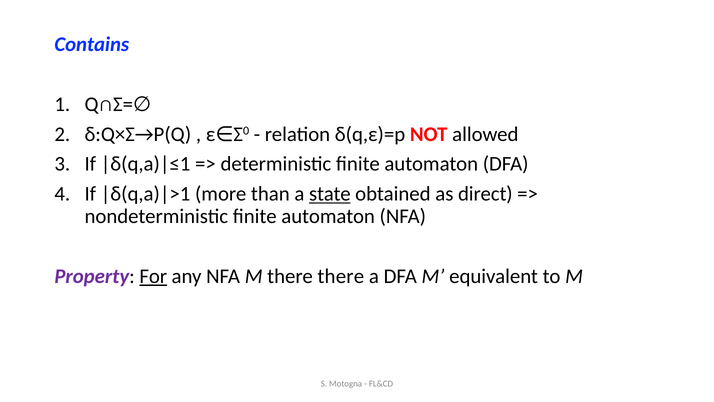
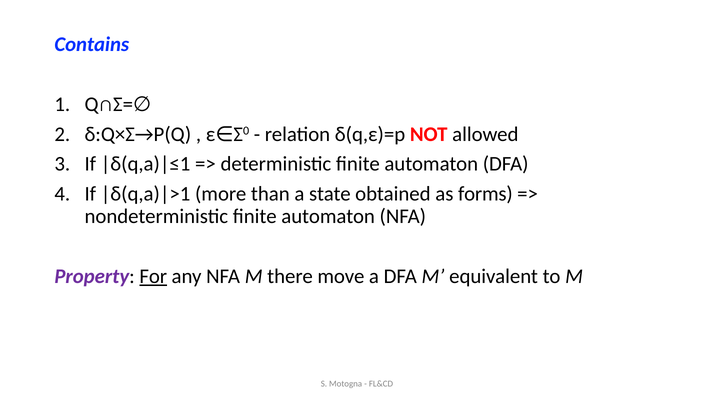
state underline: present -> none (330, 194)
direct: direct -> forms (485, 194)
there there: there -> move (341, 276)
